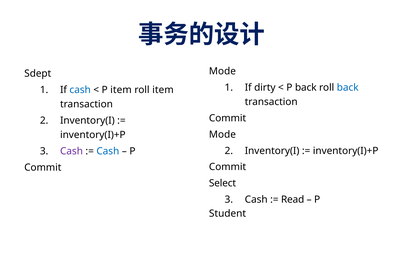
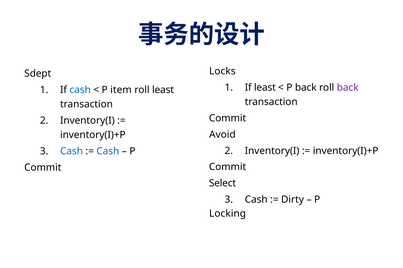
Mode: Mode -> Locks (222, 71)
If dirty: dirty -> least (265, 88)
back colour: blue -> purple (348, 88)
roll item: item -> least (163, 90)
Mode: Mode -> Avoid (222, 135)
Cash colour: purple -> blue (72, 152)
Read: Read -> Dirty (293, 200)
Student: Student -> Locking (227, 214)
